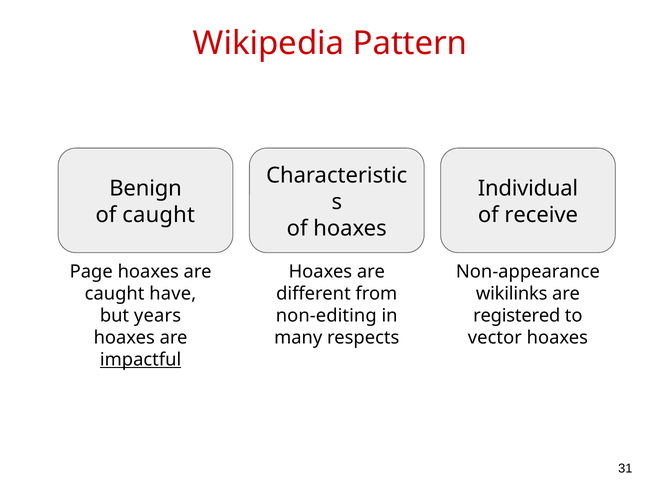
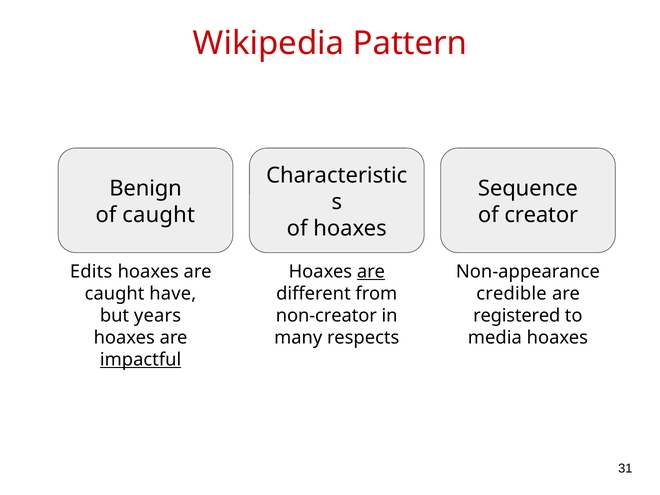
Individual: Individual -> Sequence (528, 189)
receive: receive -> creator (541, 215)
Page: Page -> Edits (91, 272)
are underline: none -> present (371, 272)
wikilinks: wikilinks -> credible (512, 294)
non-editing: non-editing -> non-creator (326, 316)
vector: vector -> media (495, 338)
